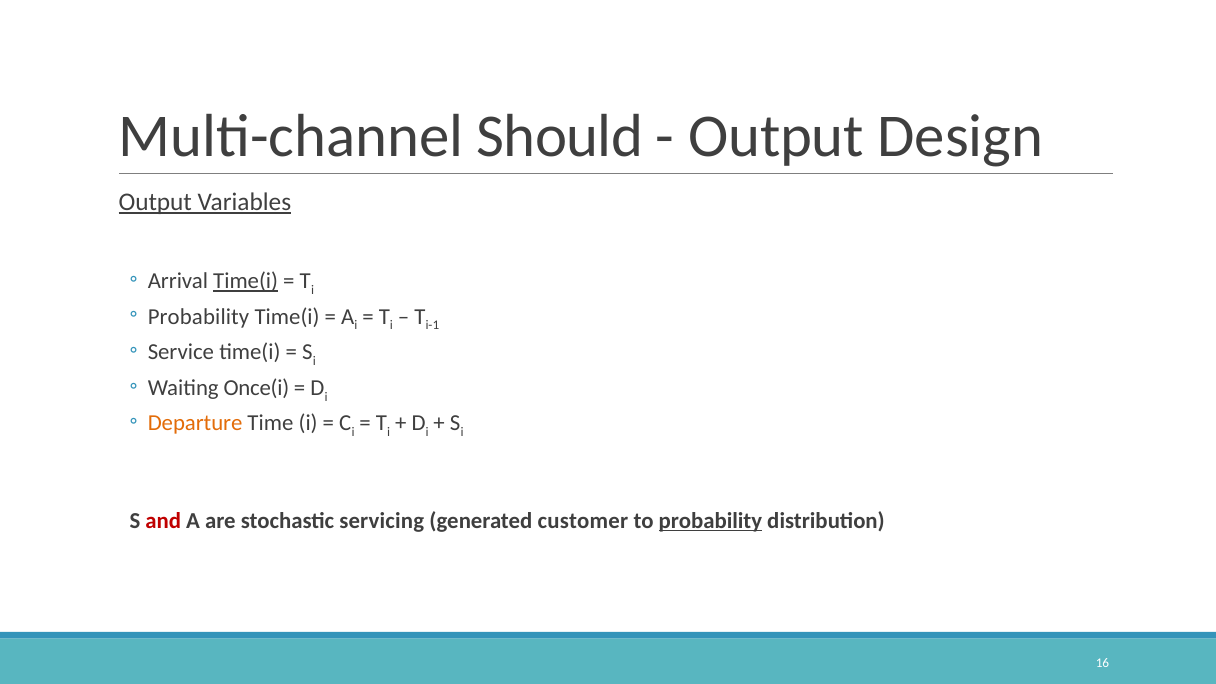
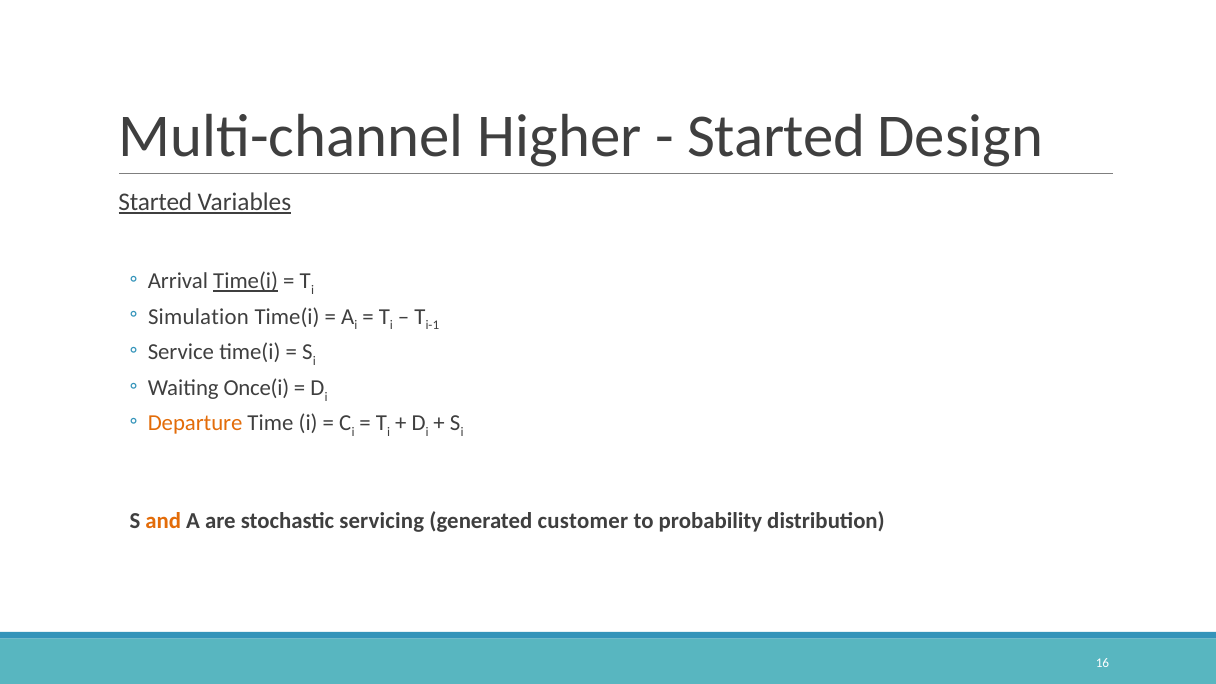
Should: Should -> Higher (559, 136)
Output: Output -> Started (776, 136)
Output: Output -> Started (155, 202)
Probability: Probability -> Simulation (198, 317)
and colour: red -> orange (163, 521)
probability underline: present -> none (710, 521)
